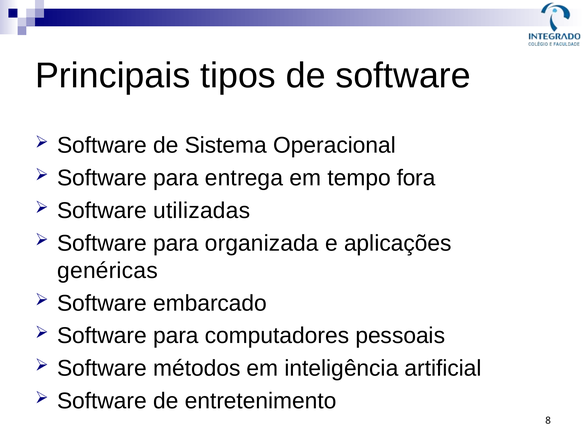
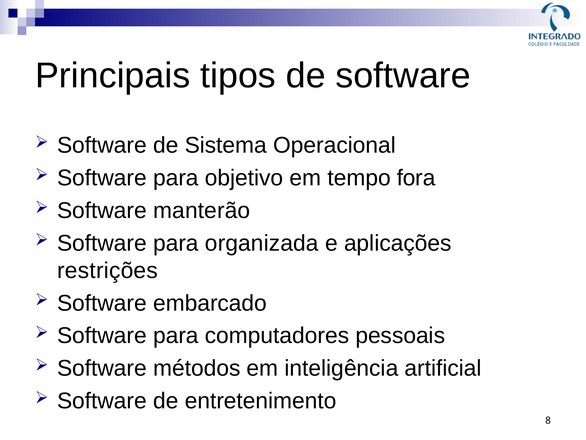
entrega: entrega -> objetivo (244, 178)
utilizadas: utilizadas -> manterão (202, 210)
genéricas: genéricas -> restrições (108, 270)
